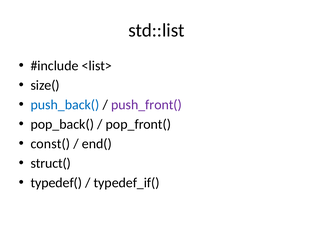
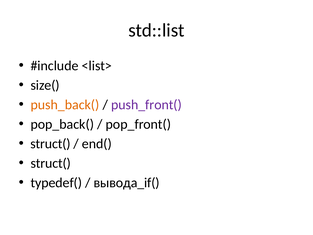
push_back( colour: blue -> orange (65, 105)
const(: const( -> struct( (50, 144)
typedef_if(: typedef_if( -> вывода_if( (127, 183)
